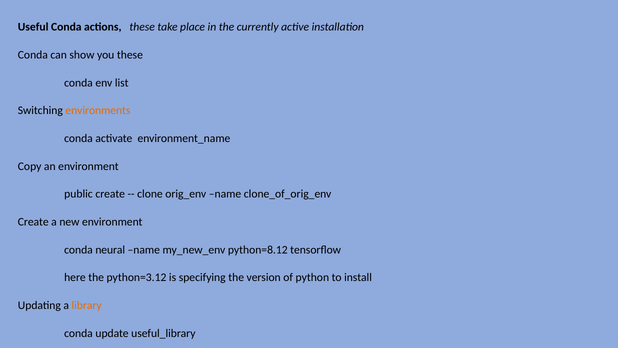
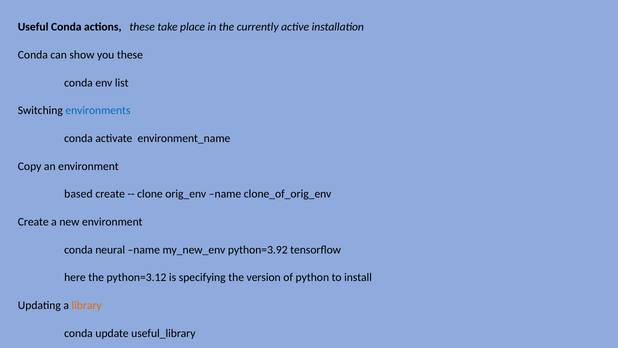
environments colour: orange -> blue (98, 110)
public: public -> based (78, 194)
python=8.12: python=8.12 -> python=3.92 (258, 250)
